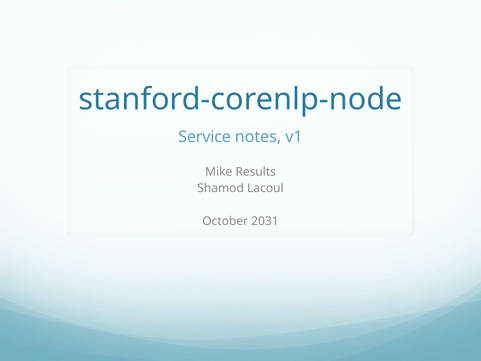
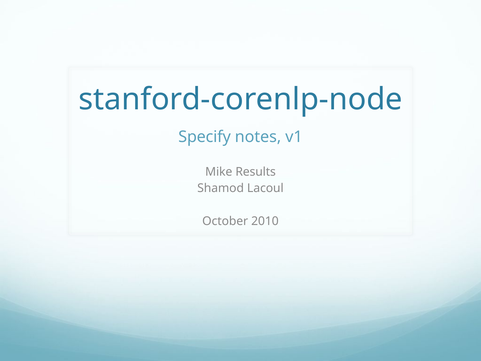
Service: Service -> Specify (205, 137)
2031: 2031 -> 2010 (265, 221)
